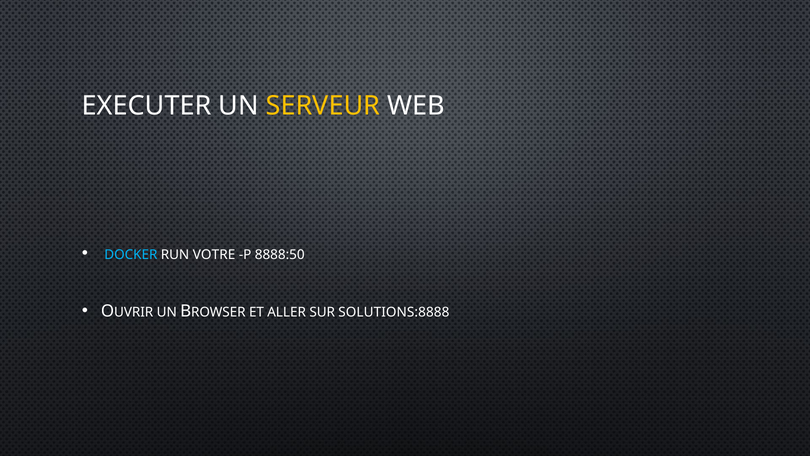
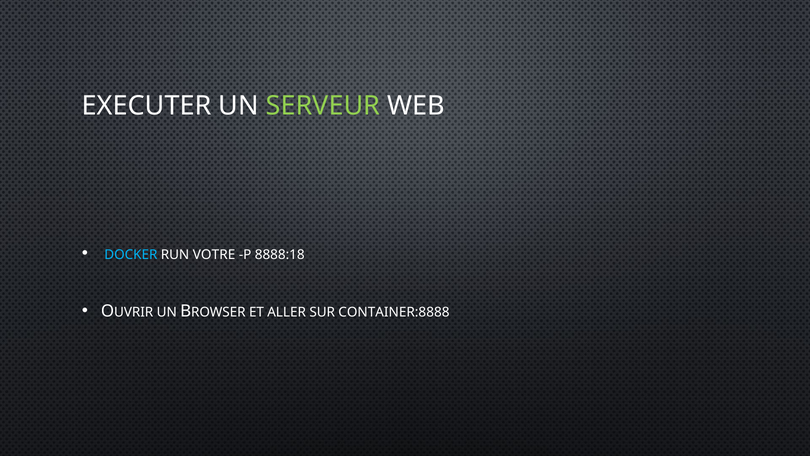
SERVEUR colour: yellow -> light green (323, 106)
8888:50: 8888:50 -> 8888:18 (280, 255)
SOLUTIONS:8888: SOLUTIONS:8888 -> CONTAINER:8888 (394, 312)
